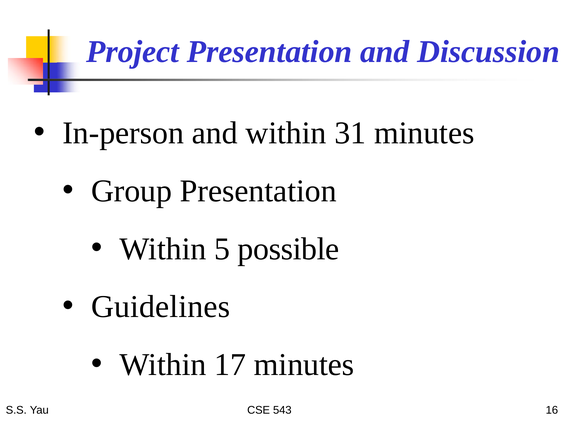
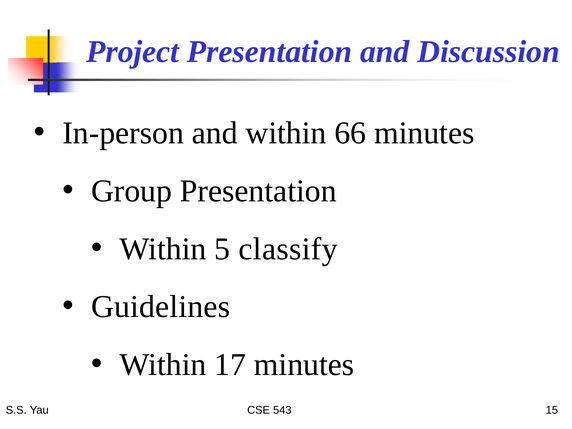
31: 31 -> 66 (350, 133)
possible: possible -> classify (288, 249)
16: 16 -> 15 (552, 410)
